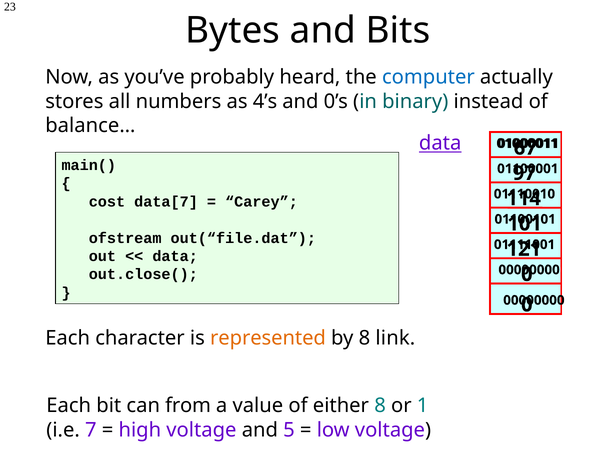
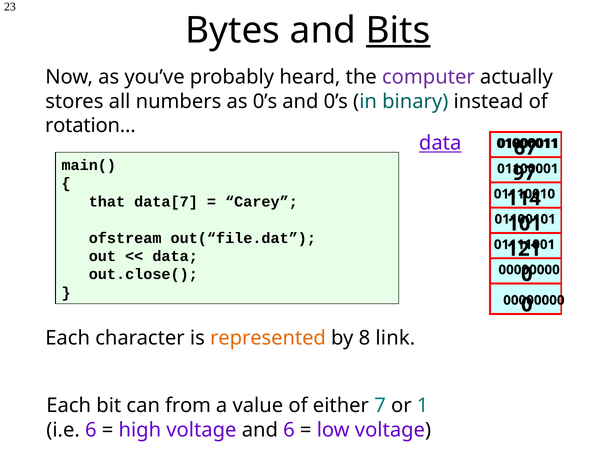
Bits underline: none -> present (398, 30)
computer colour: blue -> purple (428, 77)
as 4’s: 4’s -> 0’s (265, 101)
balance…: balance… -> rotation… (90, 126)
cost: cost -> that (107, 201)
either 8: 8 -> 7 (380, 405)
i.e 7: 7 -> 6 (91, 430)
and 5: 5 -> 6 (289, 430)
